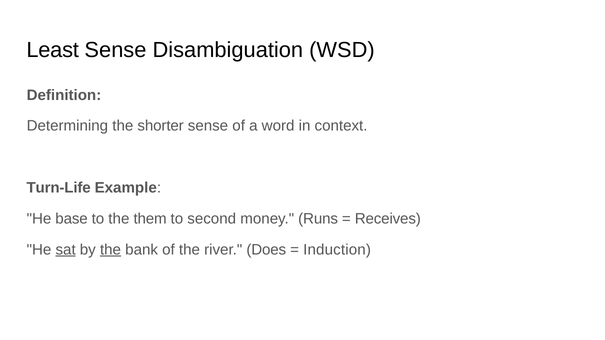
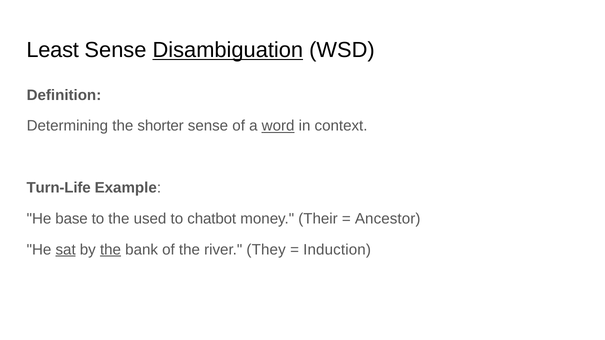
Disambiguation underline: none -> present (228, 50)
word underline: none -> present (278, 126)
them: them -> used (150, 219)
second: second -> chatbot (212, 219)
Runs: Runs -> Their (318, 219)
Receives: Receives -> Ancestor (388, 219)
Does: Does -> They (266, 250)
